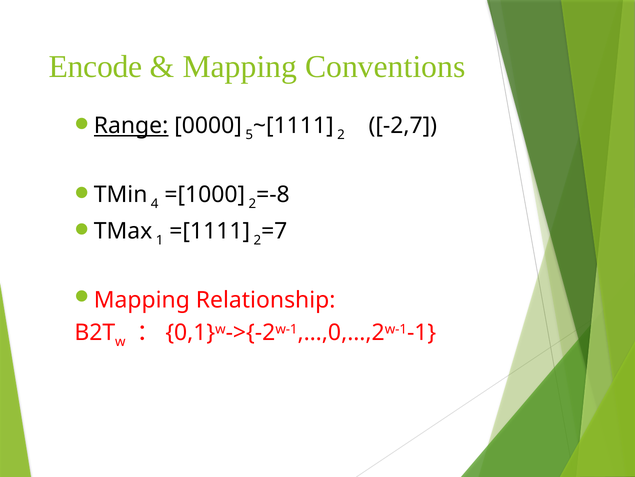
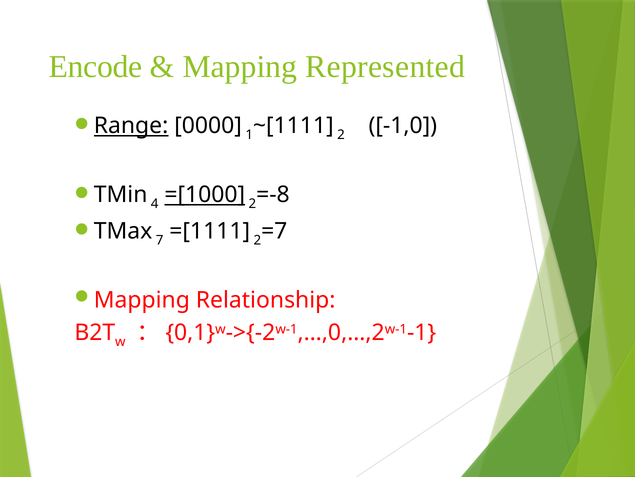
Conventions: Conventions -> Represented (385, 67)
5: 5 -> 1 (249, 134)
-2,7: -2,7 -> -1,0 (403, 126)
=[1000 underline: none -> present (205, 194)
1: 1 -> 7 (160, 240)
